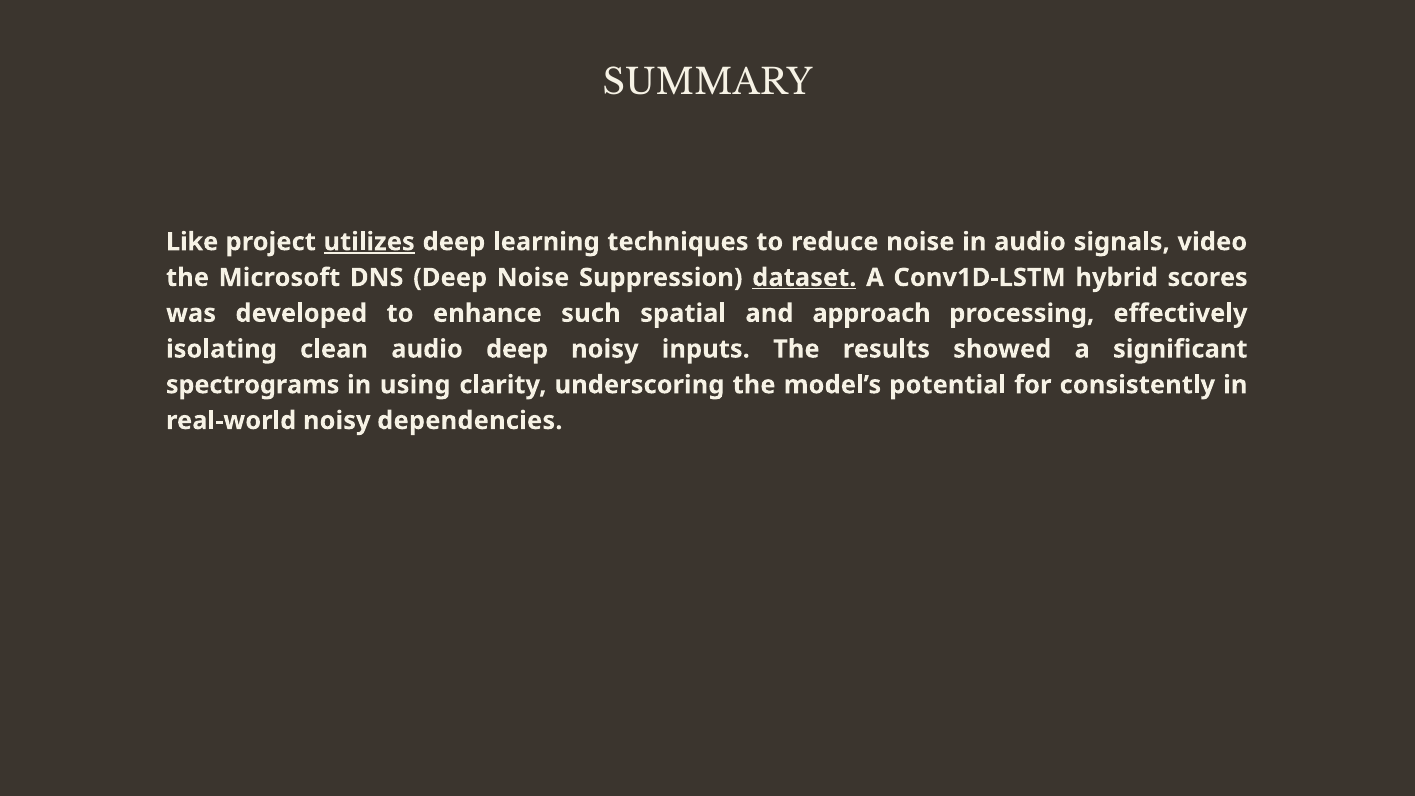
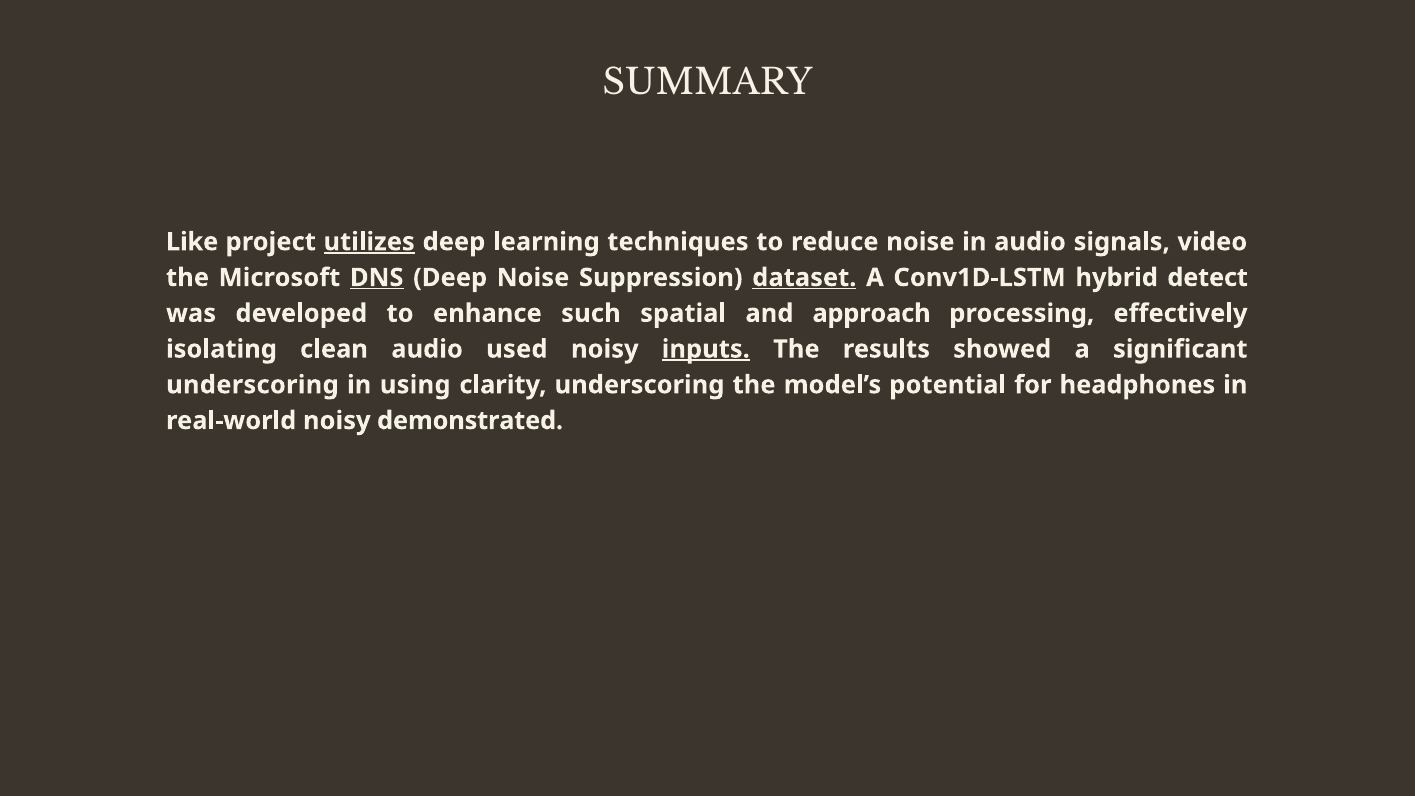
DNS underline: none -> present (377, 278)
scores: scores -> detect (1208, 278)
audio deep: deep -> used (517, 349)
inputs underline: none -> present (706, 349)
spectrograms: spectrograms -> underscoring (252, 385)
consistently: consistently -> headphones (1137, 385)
dependencies: dependencies -> demonstrated (470, 421)
